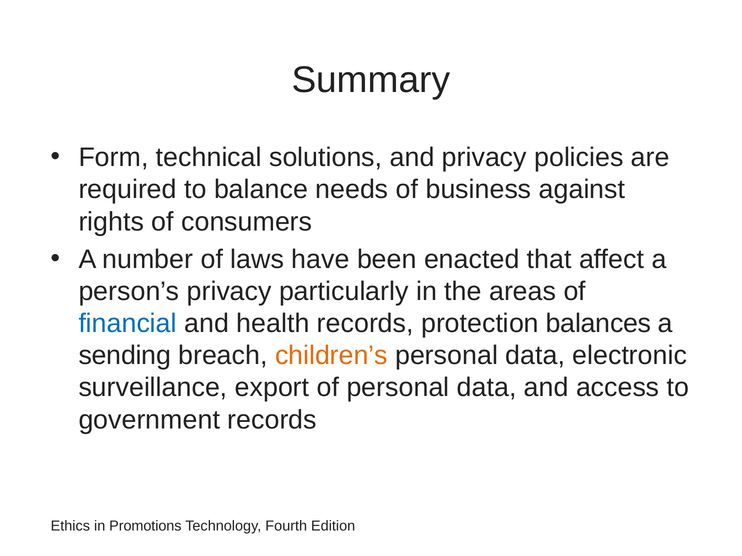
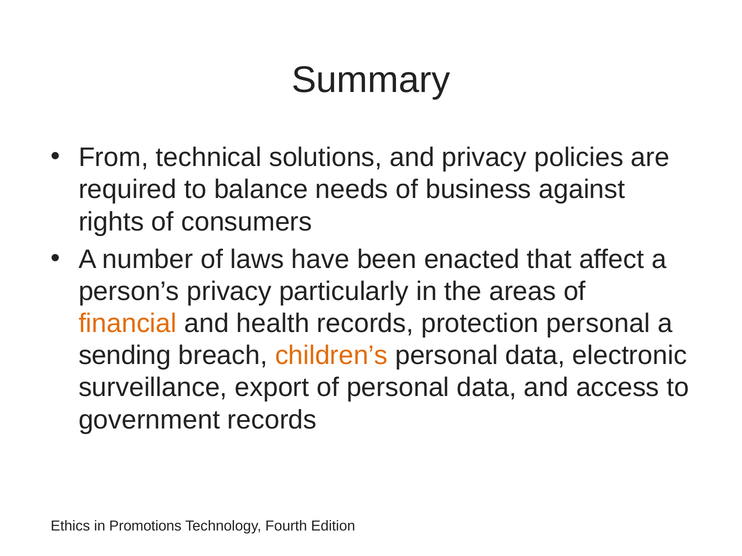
Form: Form -> From (114, 158)
financial colour: blue -> orange (128, 324)
protection balances: balances -> personal (598, 324)
